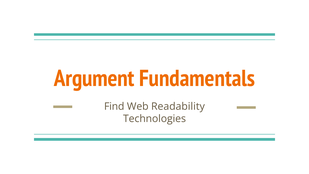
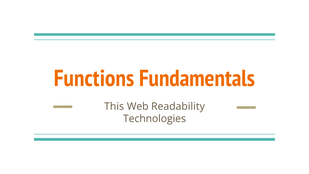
Argument: Argument -> Functions (94, 78)
Find: Find -> This (114, 106)
